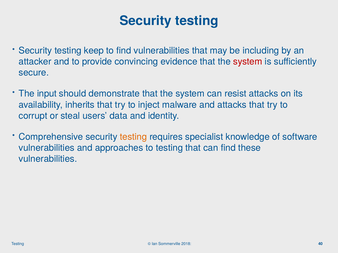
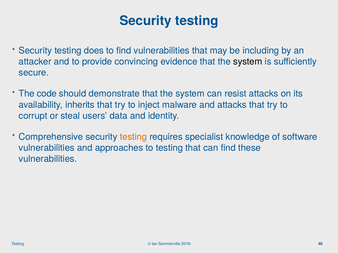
keep: keep -> does (94, 51)
system colour: red -> black (248, 62)
input: input -> code (47, 94)
